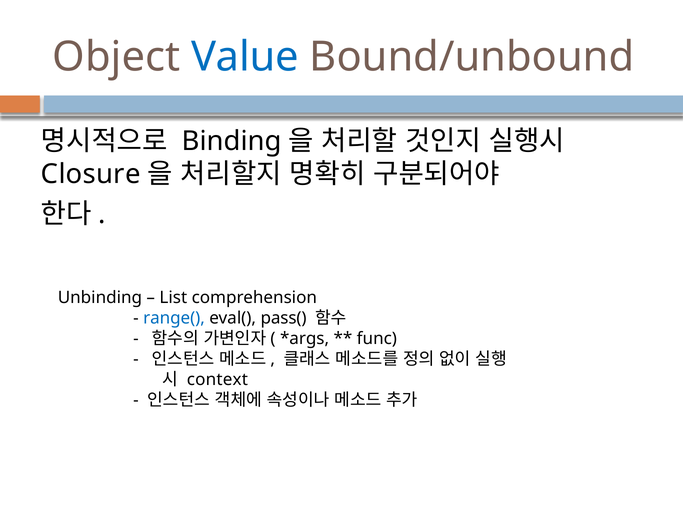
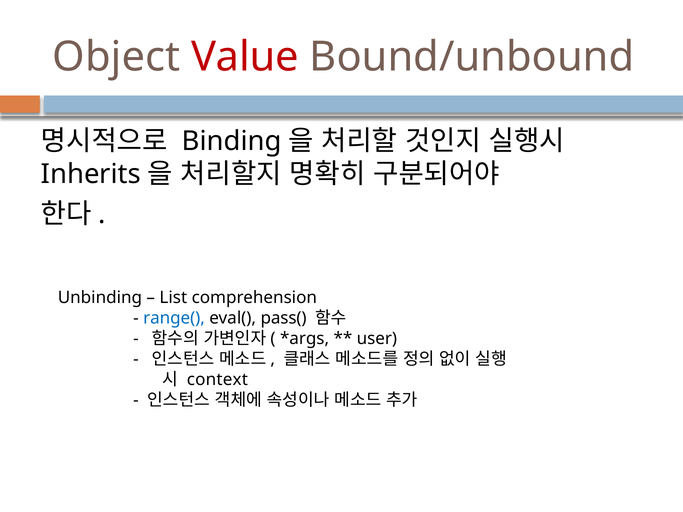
Value colour: blue -> red (245, 57)
Closure: Closure -> Inherits (91, 174)
func: func -> user (377, 339)
